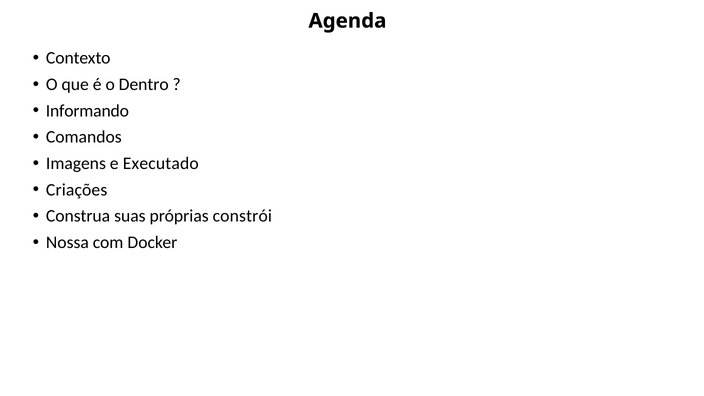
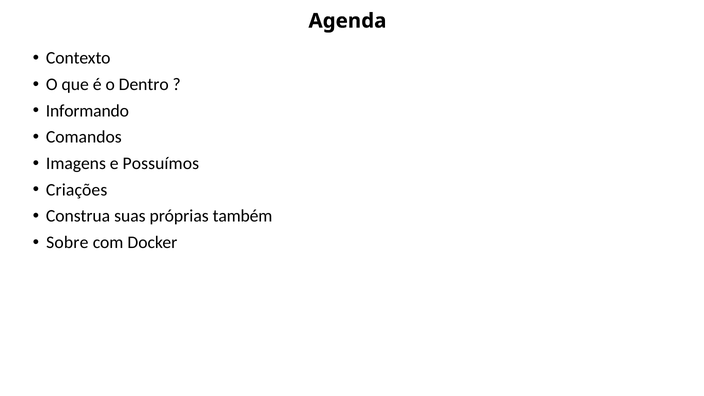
Executado: Executado -> Possuímos (161, 163)
constrói: constrói -> também (242, 216)
Nossa: Nossa -> Sobre (67, 242)
